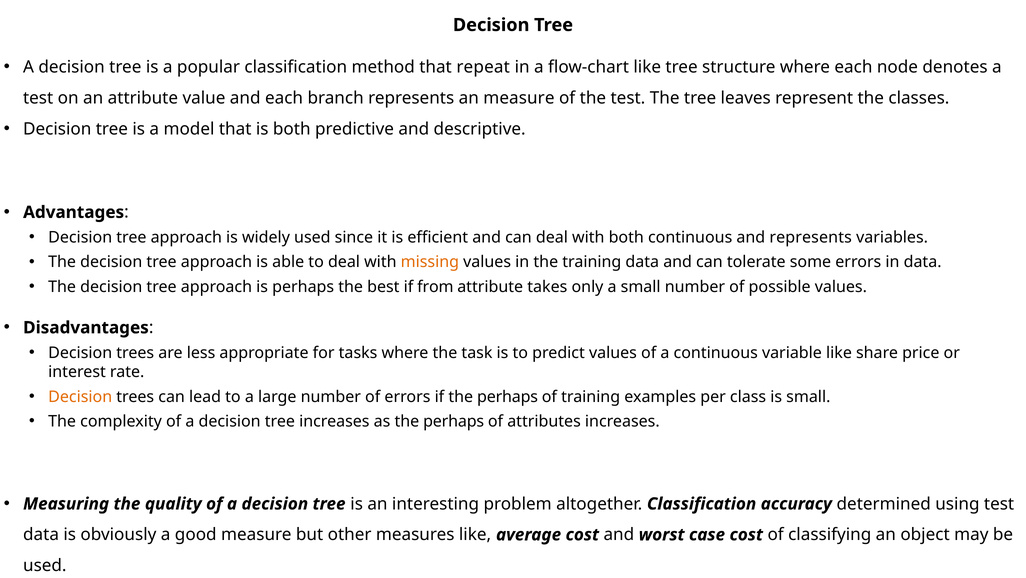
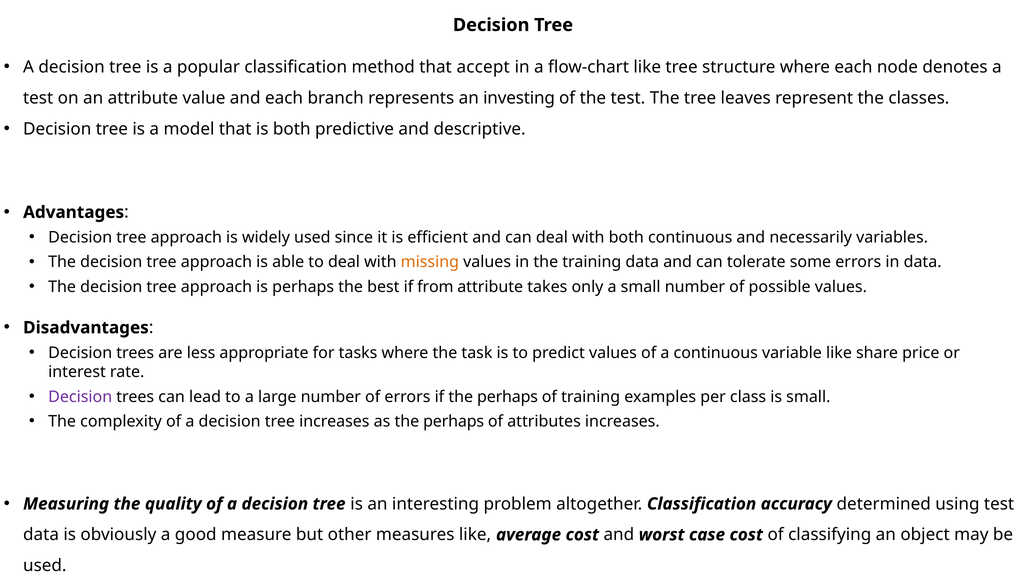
repeat: repeat -> accept (483, 67)
an measure: measure -> investing (519, 98)
and represents: represents -> necessarily (811, 237)
Decision colour: orange -> purple (80, 396)
